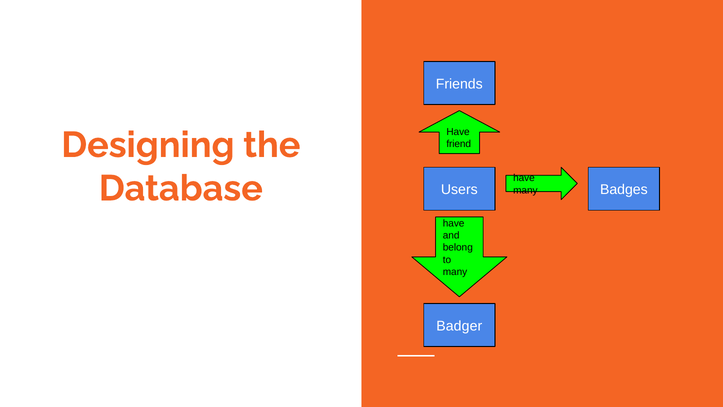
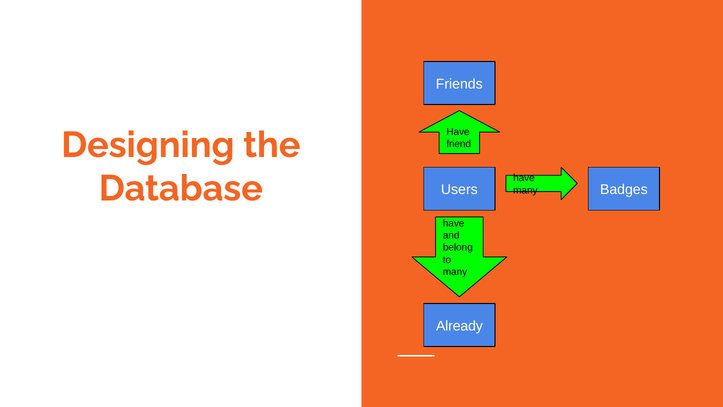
Badger: Badger -> Already (459, 326)
